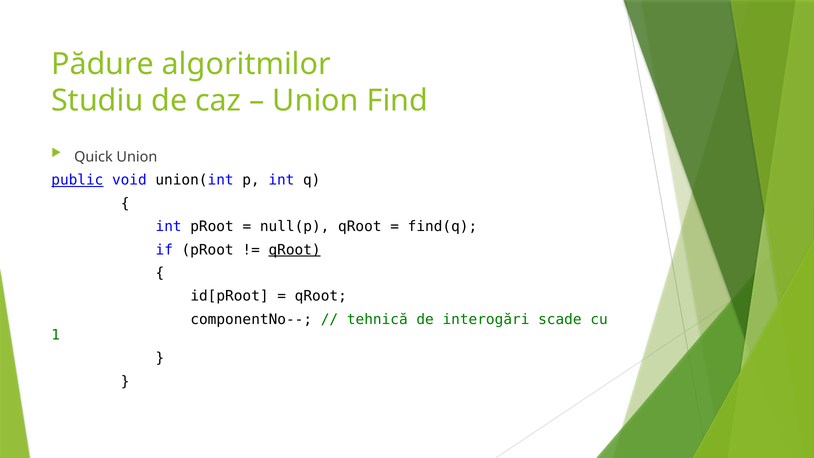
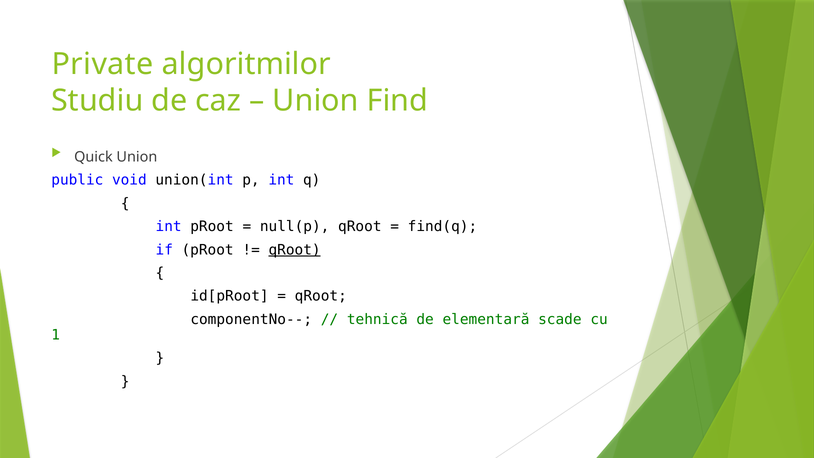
Pădure: Pădure -> Private (102, 64)
public underline: present -> none (77, 180)
interogări: interogări -> elementară (486, 319)
